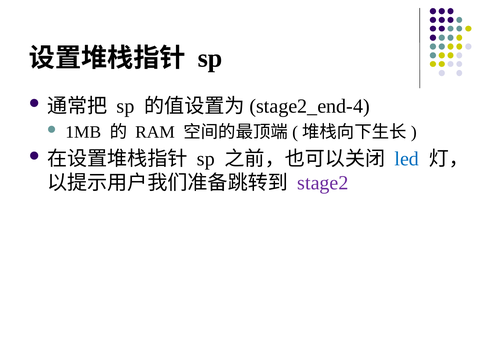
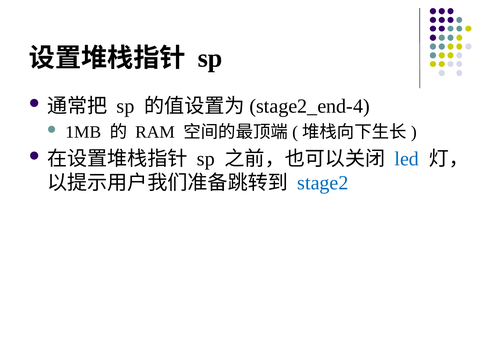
stage2 colour: purple -> blue (323, 183)
